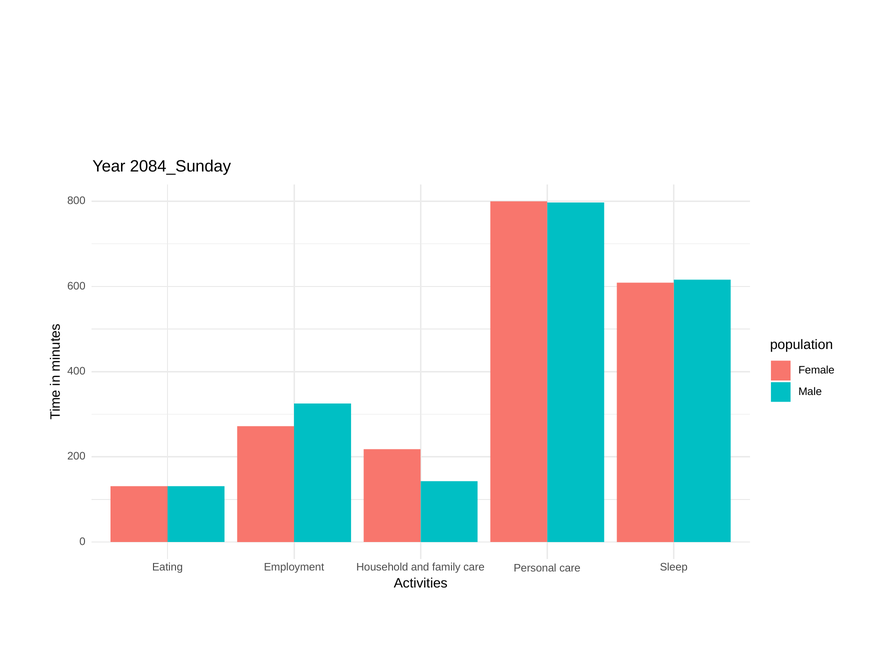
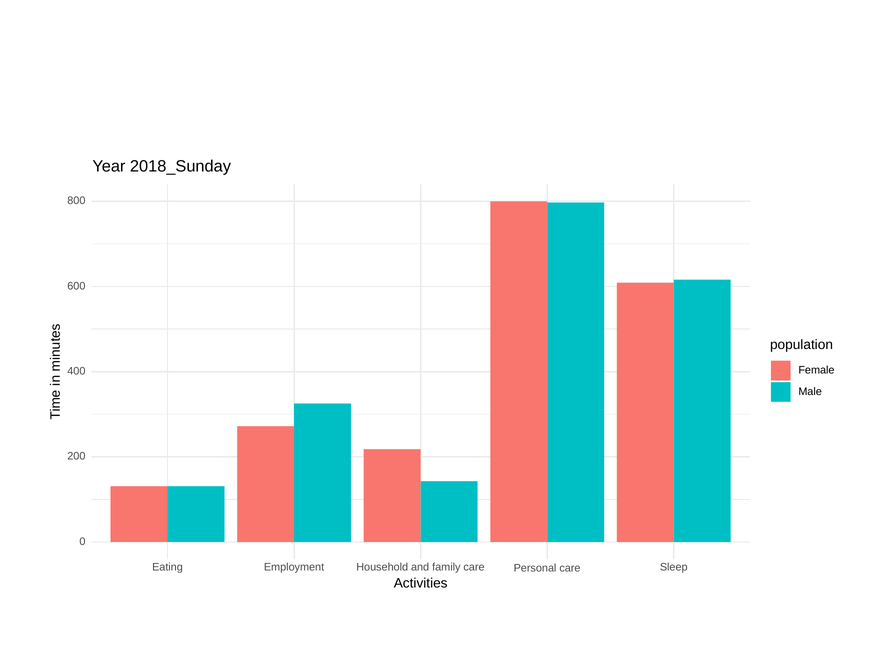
2084_Sunday: 2084_Sunday -> 2018_Sunday (180, 166)
